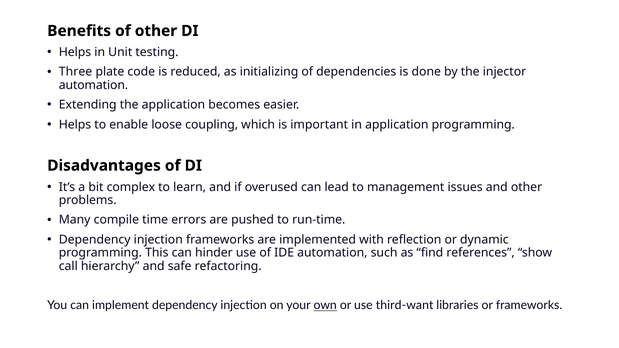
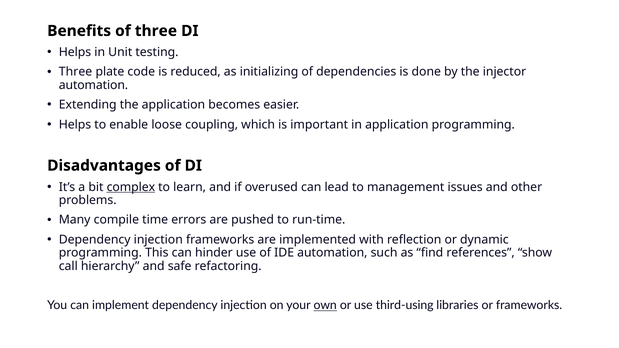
of other: other -> three (156, 31)
complex underline: none -> present (131, 187)
third-want: third-want -> third-using (405, 306)
